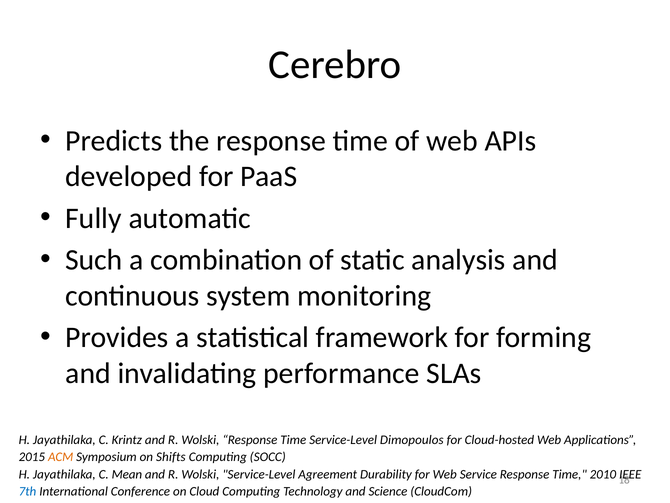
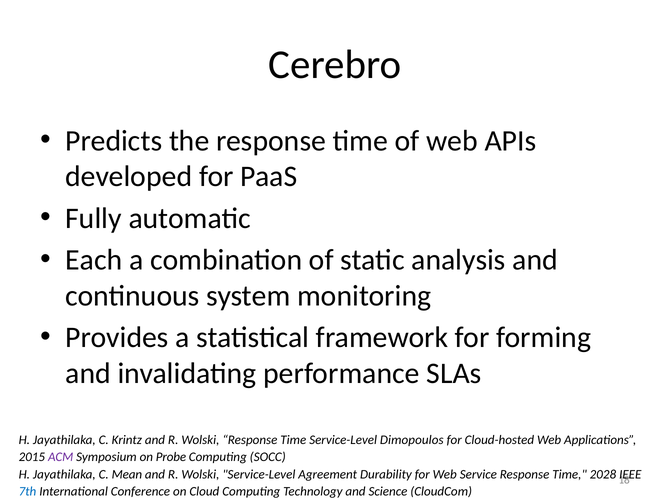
Such: Such -> Each (94, 260)
ACM colour: orange -> purple (61, 457)
Shifts: Shifts -> Probe (171, 457)
2010: 2010 -> 2028 (603, 474)
